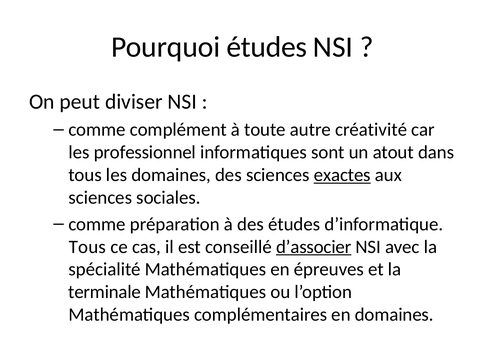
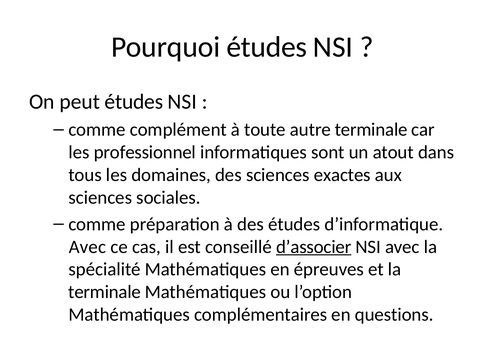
peut diviser: diviser -> études (134, 102)
autre créativité: créativité -> terminale (371, 130)
exactes underline: present -> none (342, 175)
Tous: Tous -> Avec (87, 247)
en domaines: domaines -> questions (394, 315)
